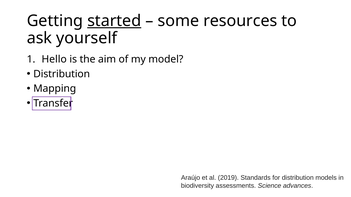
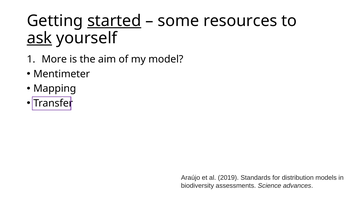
ask underline: none -> present (39, 38)
Hello: Hello -> More (54, 59)
Distribution: Distribution -> Mentimeter (62, 74)
